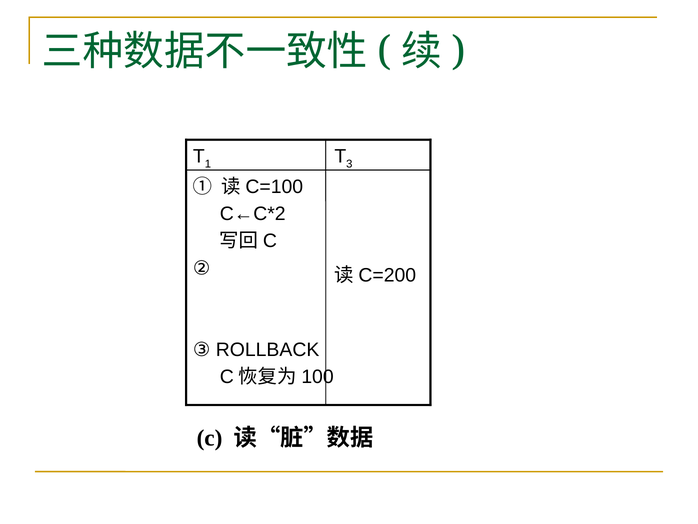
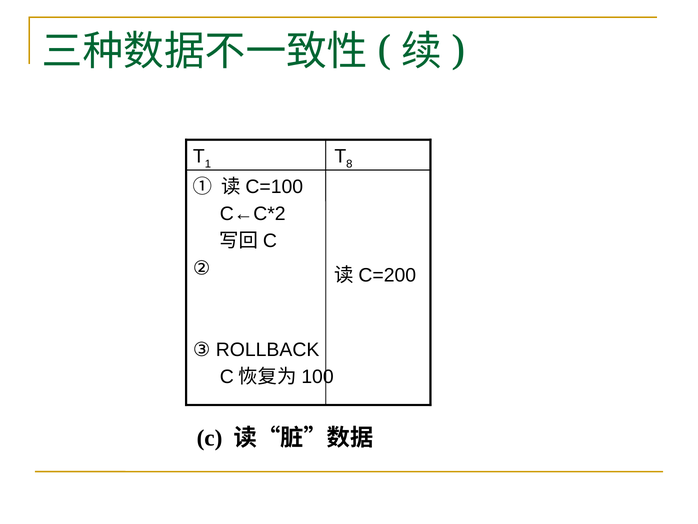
3: 3 -> 8 (349, 164)
